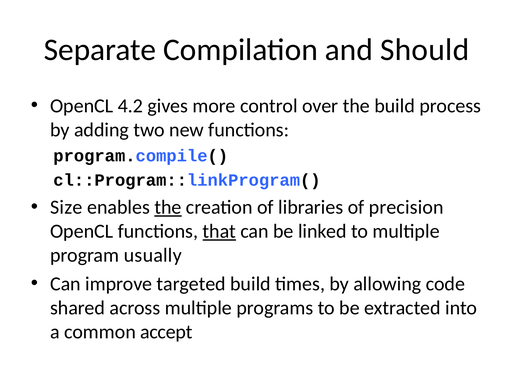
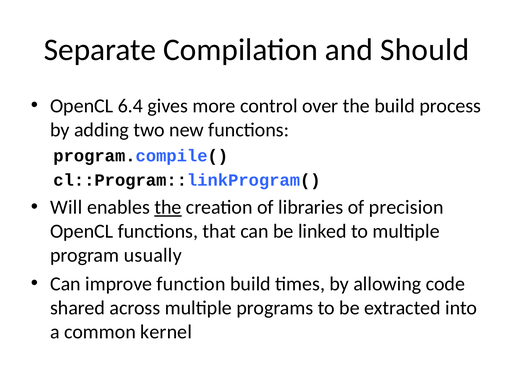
4.2: 4.2 -> 6.4 (130, 106)
Size: Size -> Will (66, 208)
that underline: present -> none (219, 232)
targeted: targeted -> function (191, 284)
accept: accept -> kernel (166, 332)
